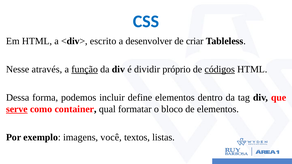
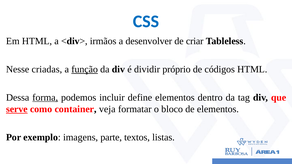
escrito: escrito -> irmãos (103, 41)
através: através -> criadas (47, 69)
códigos underline: present -> none (220, 69)
forma underline: none -> present (45, 98)
qual: qual -> veja (107, 109)
você: você -> parte (111, 137)
